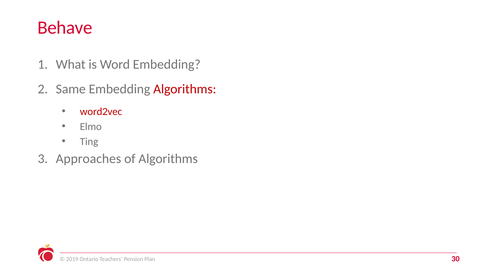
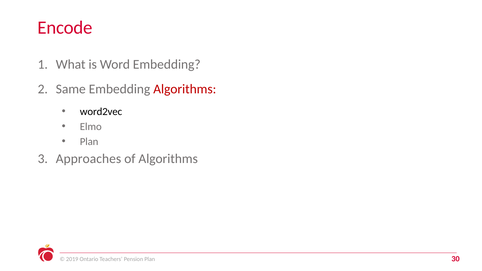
Behave: Behave -> Encode (65, 28)
word2vec colour: red -> black (101, 112)
Ting: Ting -> Plan (89, 142)
